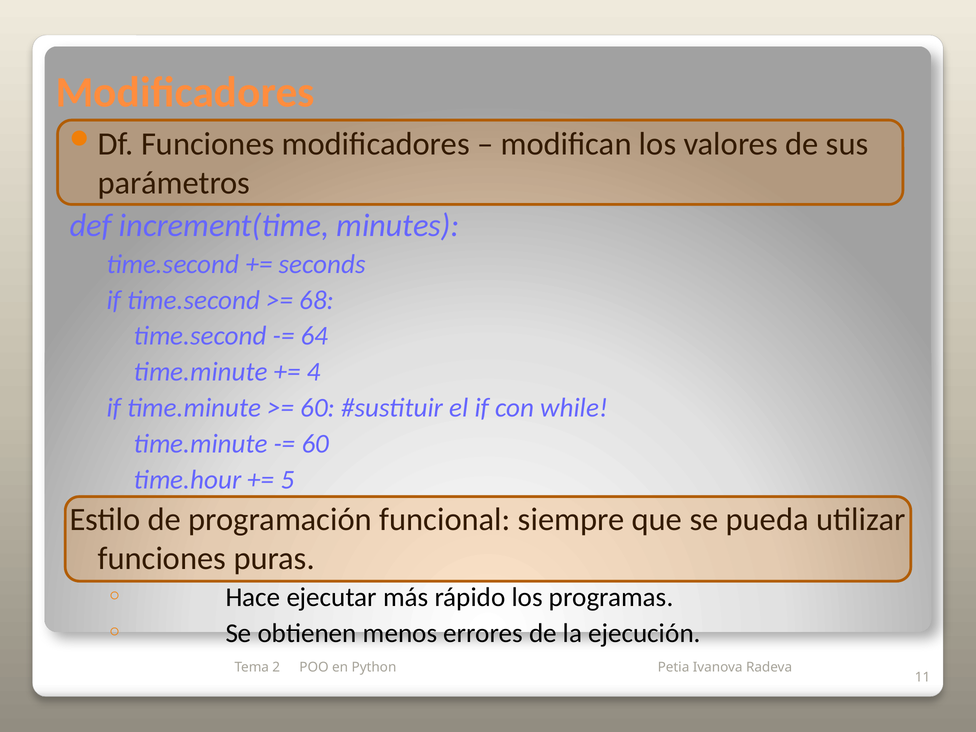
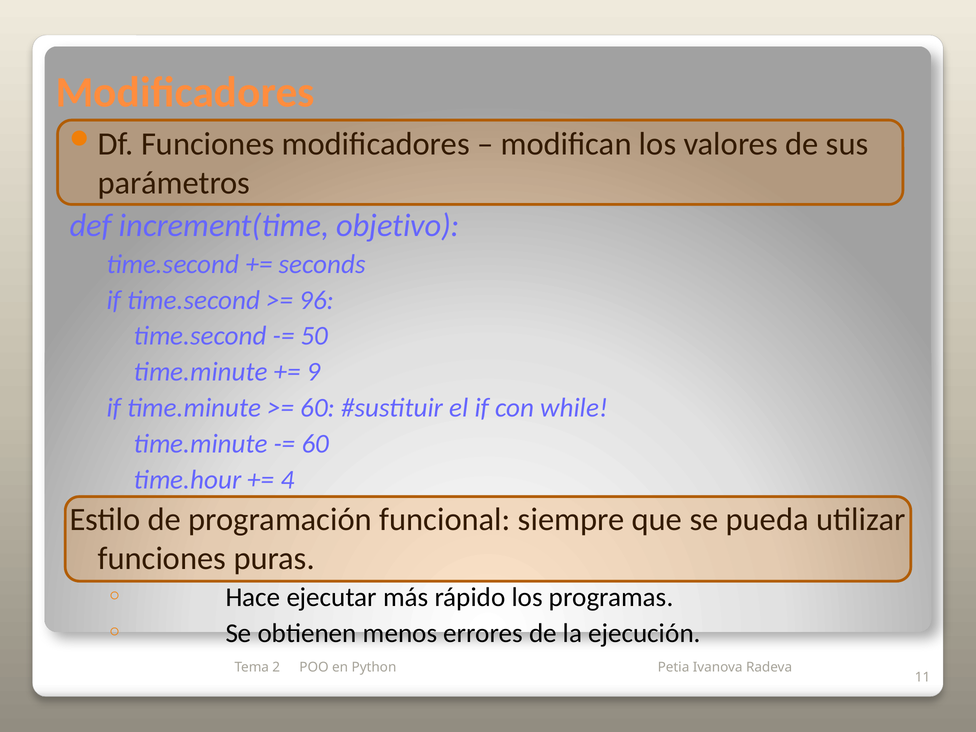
minutes: minutes -> objetivo (398, 225)
68: 68 -> 96 (317, 300)
64: 64 -> 50 (315, 336)
4: 4 -> 9 (314, 372)
5: 5 -> 4 (288, 480)
